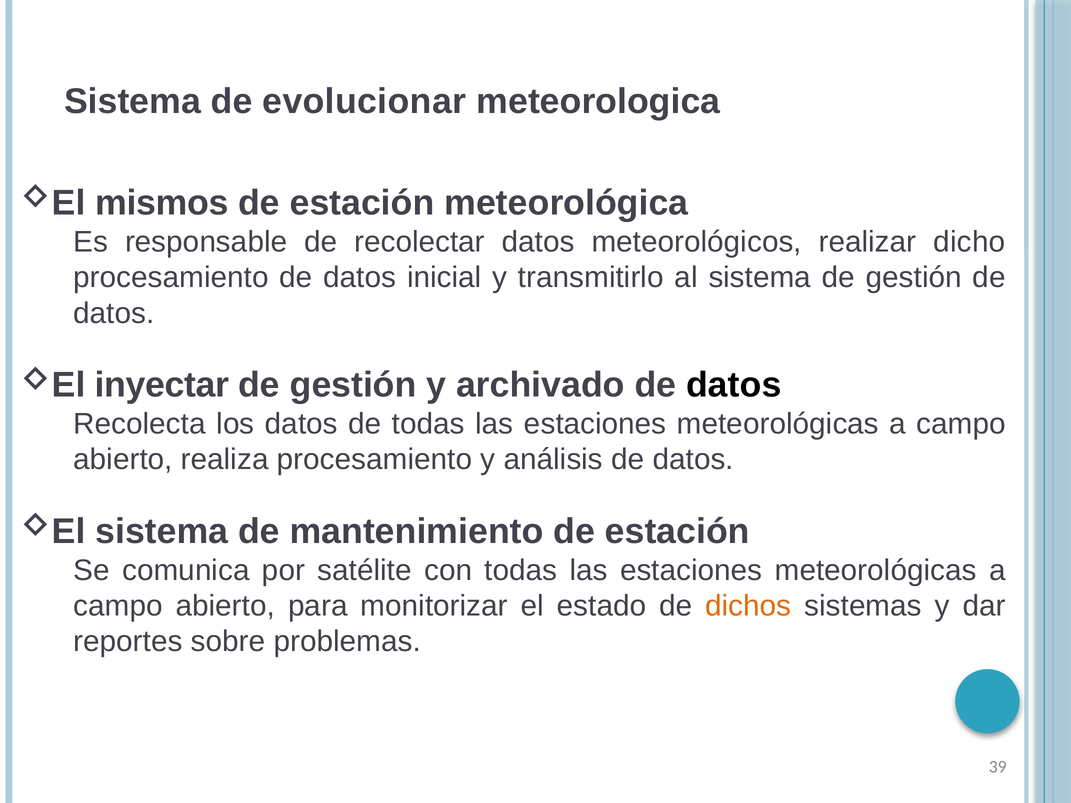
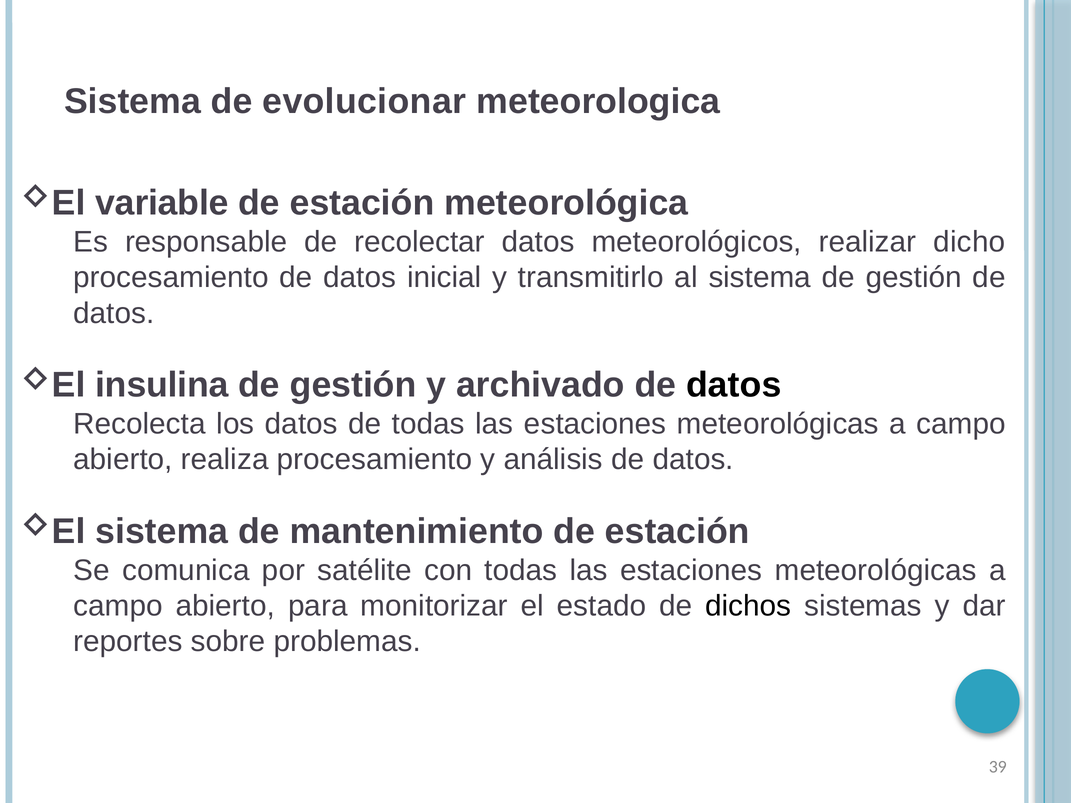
mismos: mismos -> variable (162, 203)
inyectar: inyectar -> insulina (162, 385)
dichos colour: orange -> black (748, 606)
